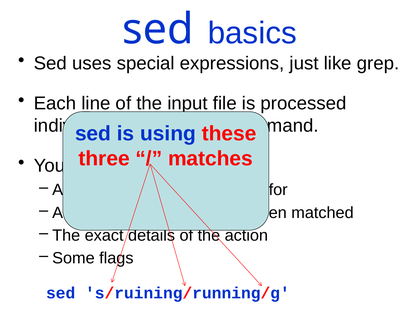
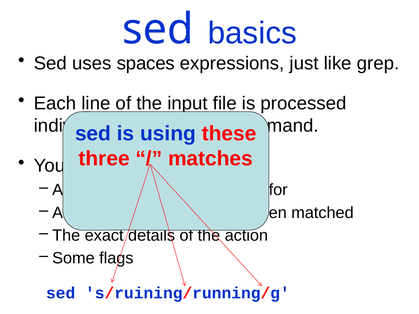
special: special -> spaces (146, 63)
